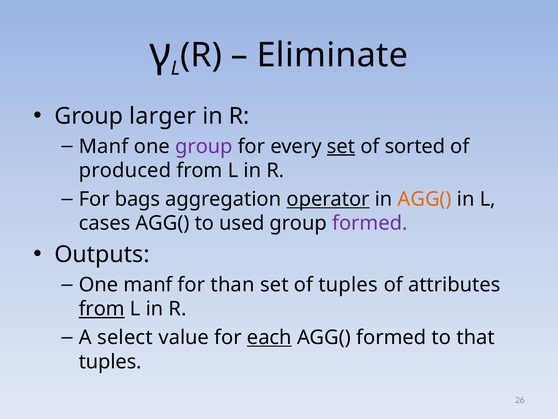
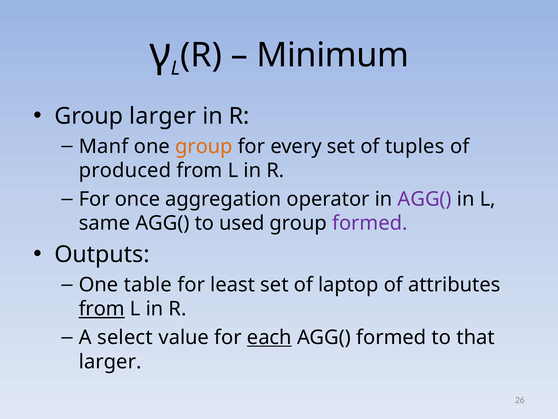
Eliminate: Eliminate -> Minimum (333, 55)
group colour: purple -> orange (204, 146)
set underline: present -> none (341, 146)
sorted: sorted -> tuples (415, 146)
bags: bags -> once (137, 199)
operator underline: present -> none (328, 199)
AGG( colour: orange -> purple (425, 199)
cases: cases -> same (105, 223)
One manf: manf -> table (148, 284)
than: than -> least (233, 284)
of tuples: tuples -> laptop (348, 284)
tuples: tuples -> larger (110, 361)
